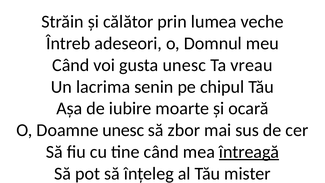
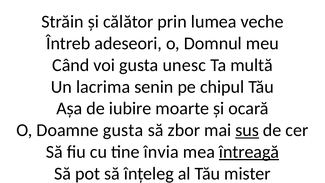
vreau: vreau -> multă (252, 65)
Doamne unesc: unesc -> gusta (123, 130)
sus underline: none -> present (247, 130)
tine când: când -> învia (161, 152)
